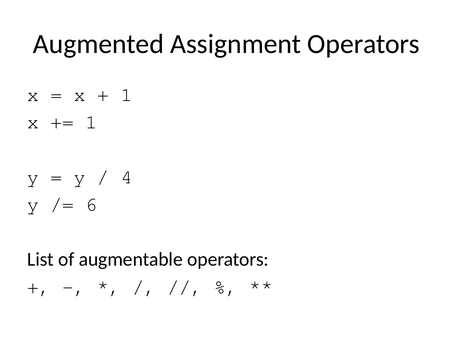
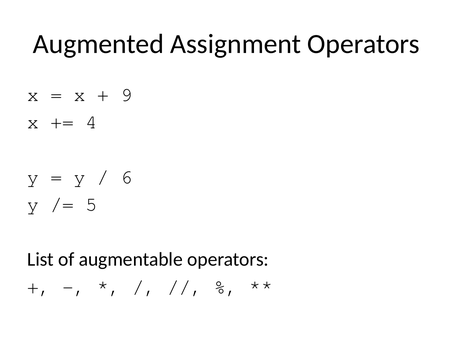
1: 1 -> 9 (127, 95)
1: 1 -> 4 (91, 122)
4: 4 -> 6 (127, 177)
6: 6 -> 5 (91, 204)
